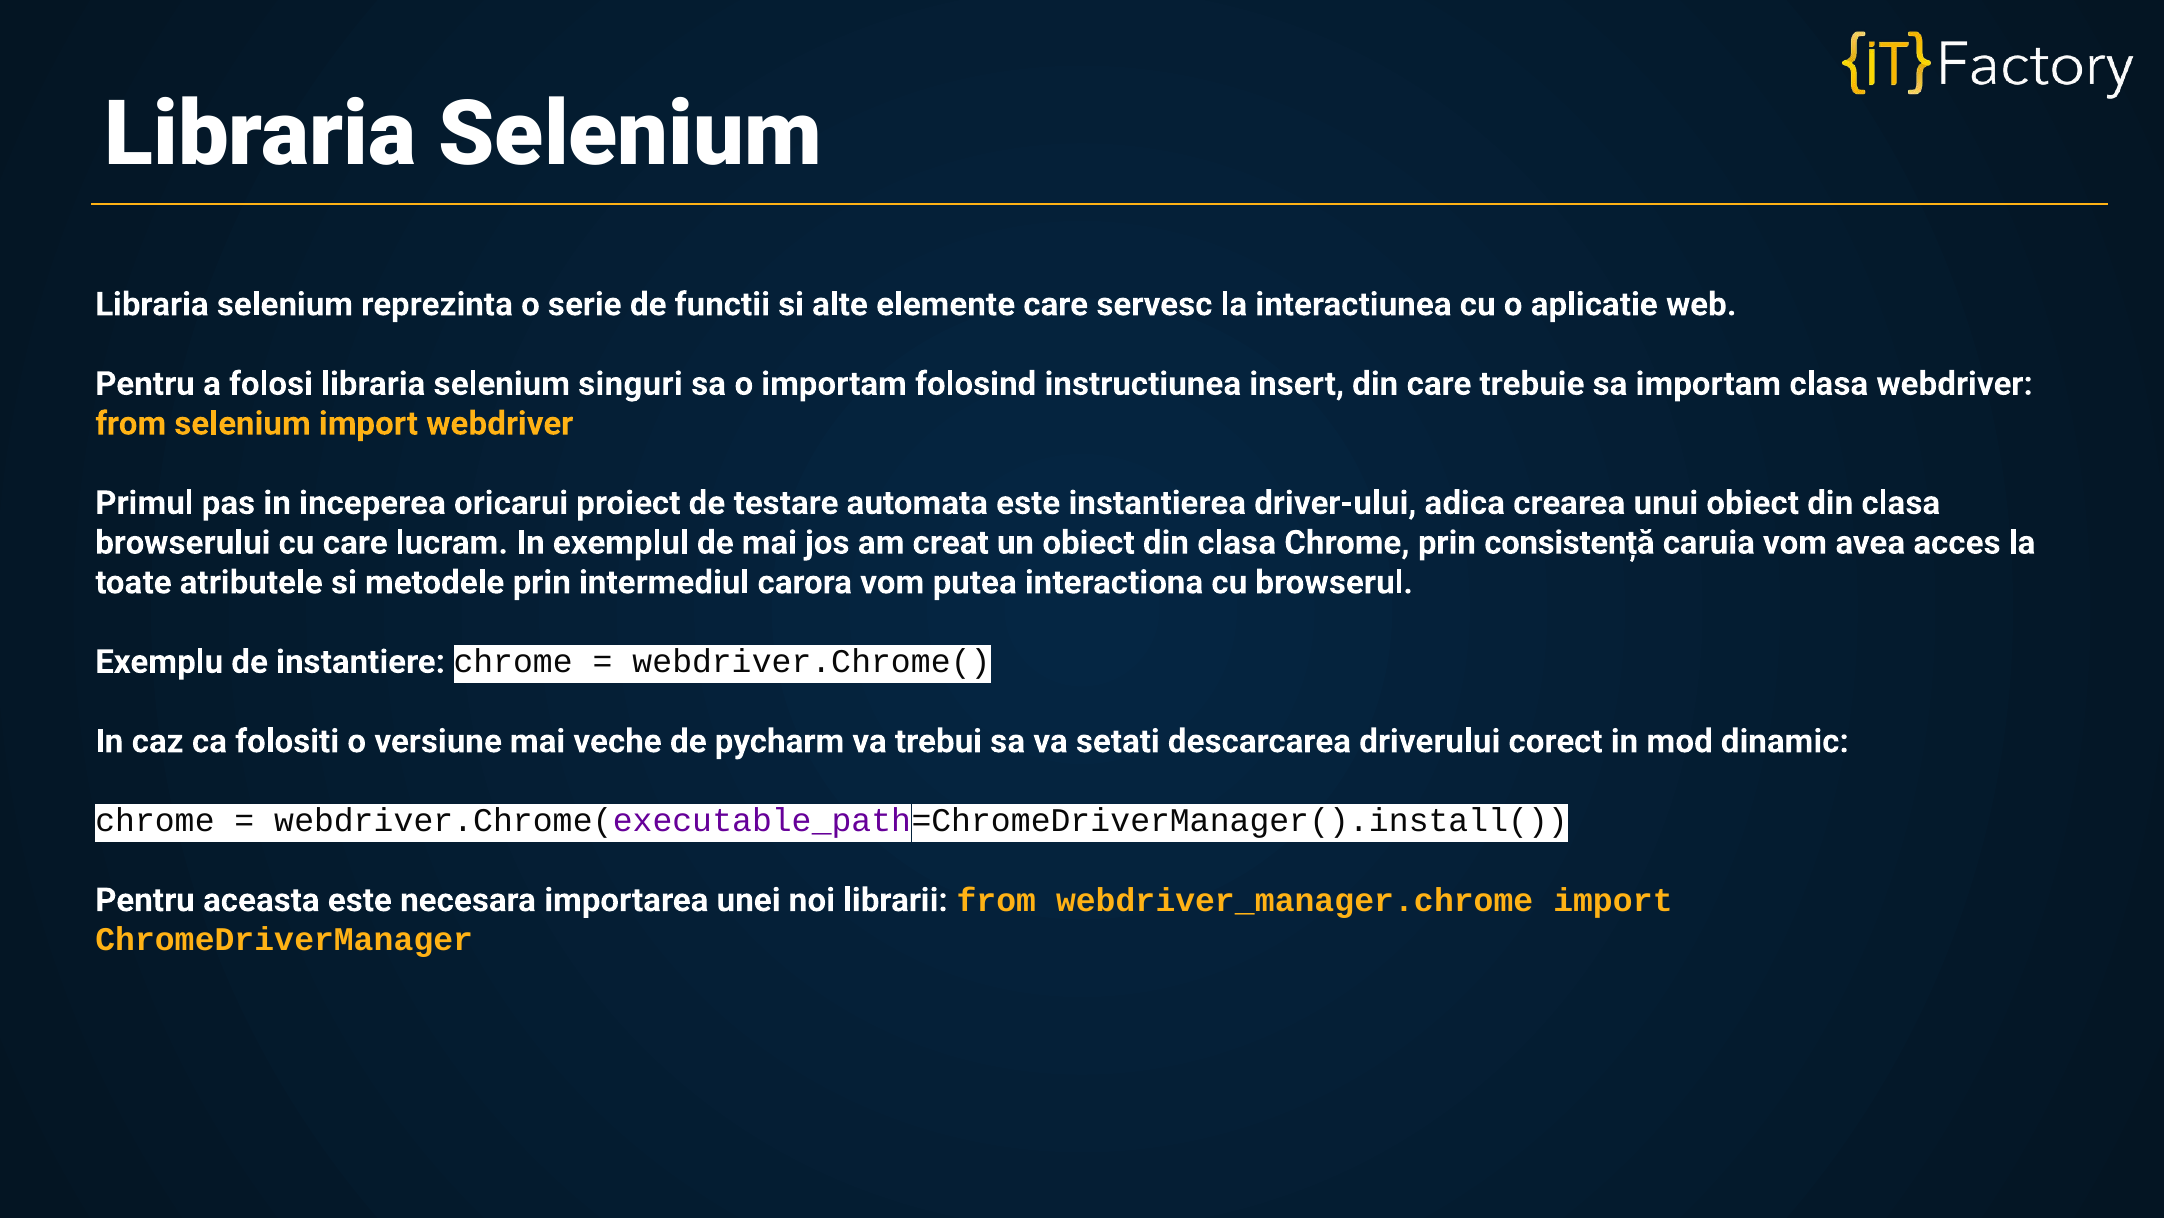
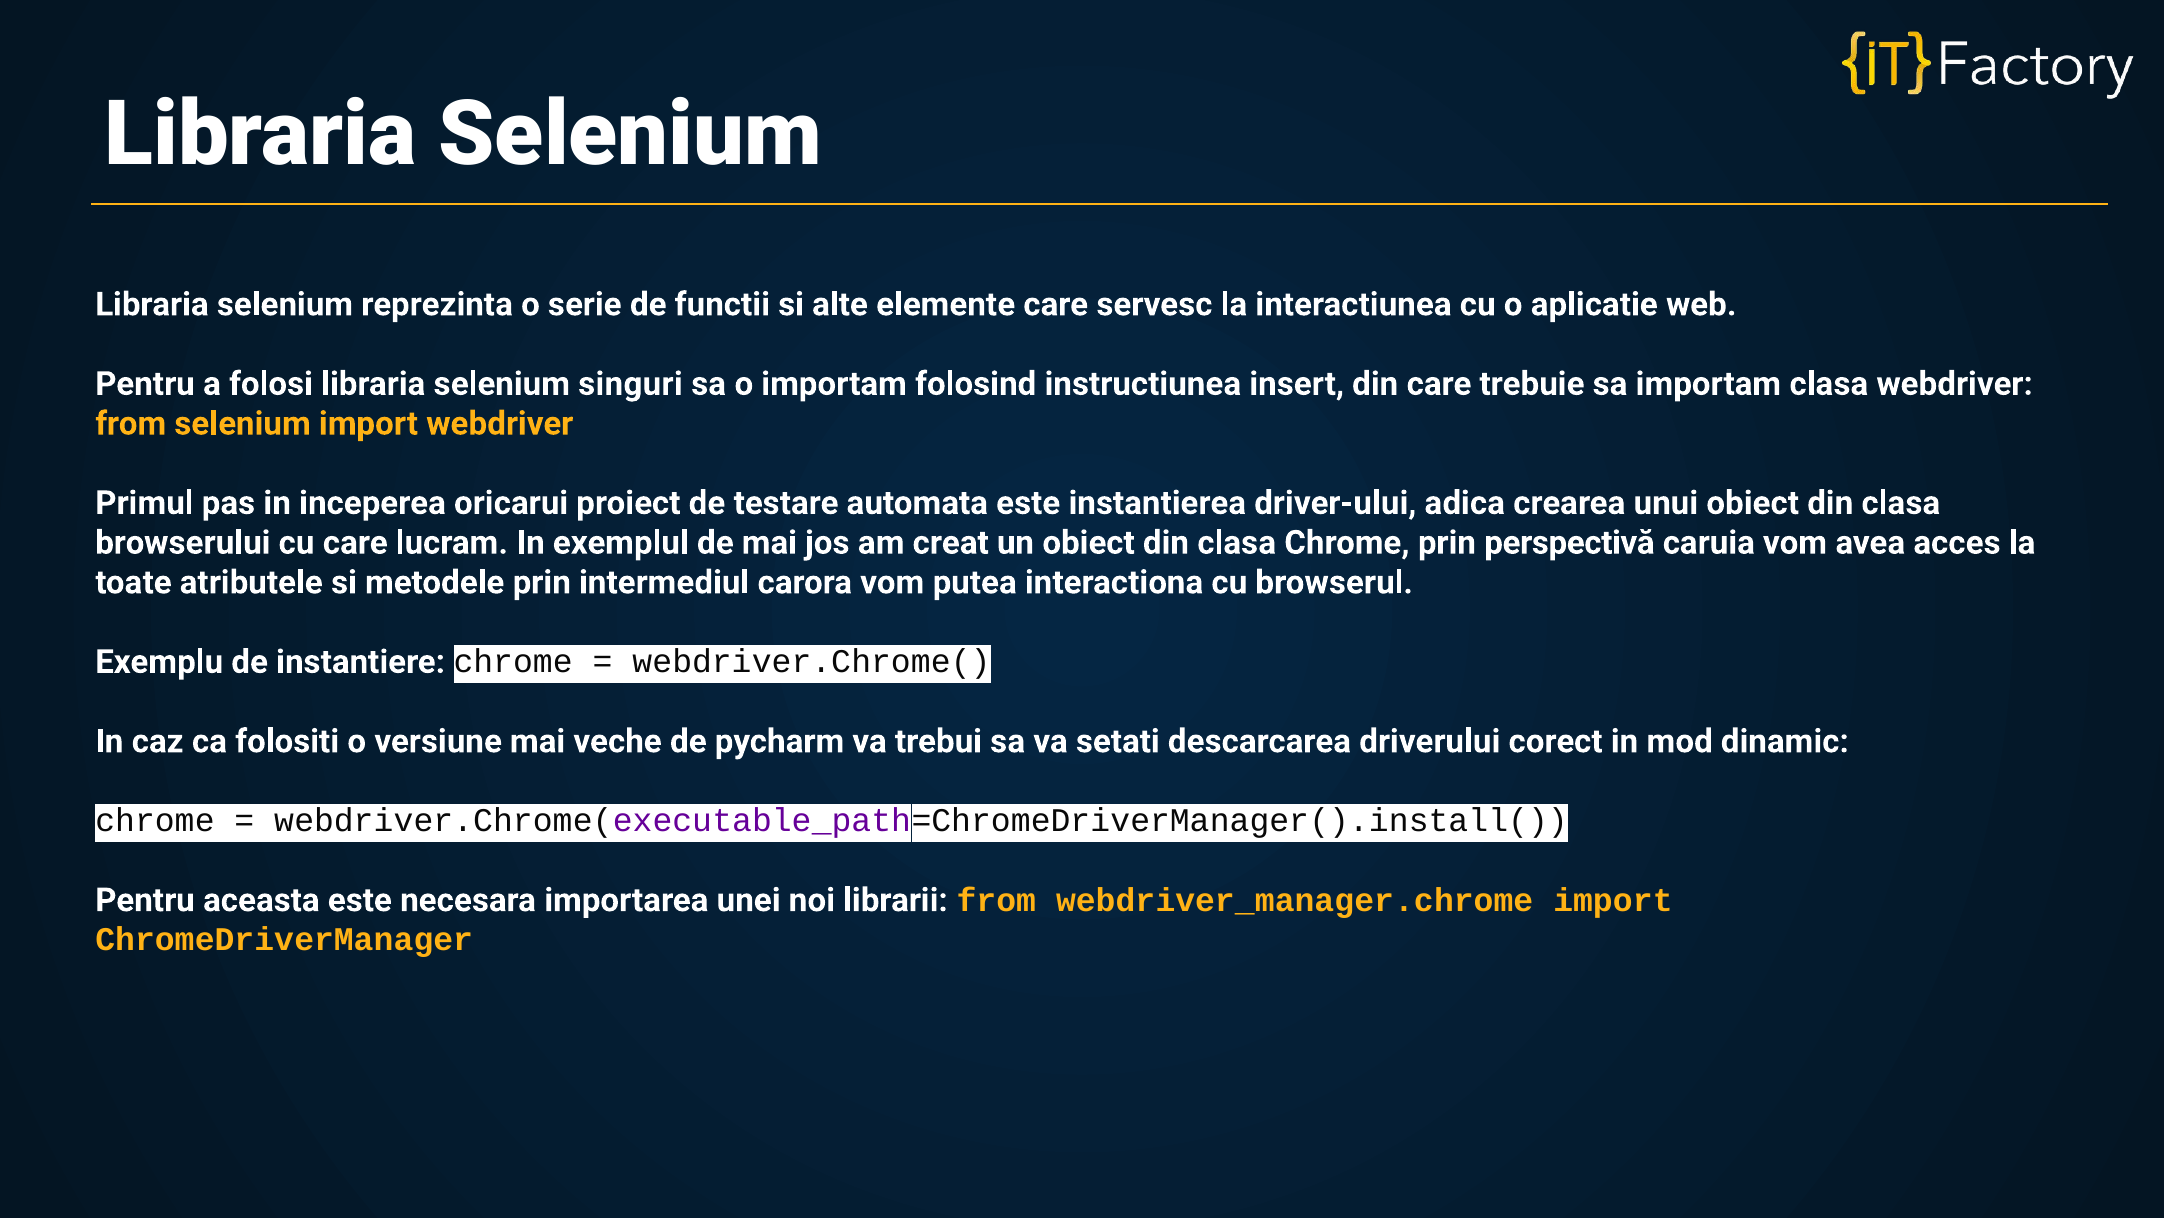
consistență: consistență -> perspectivă (1569, 542)
